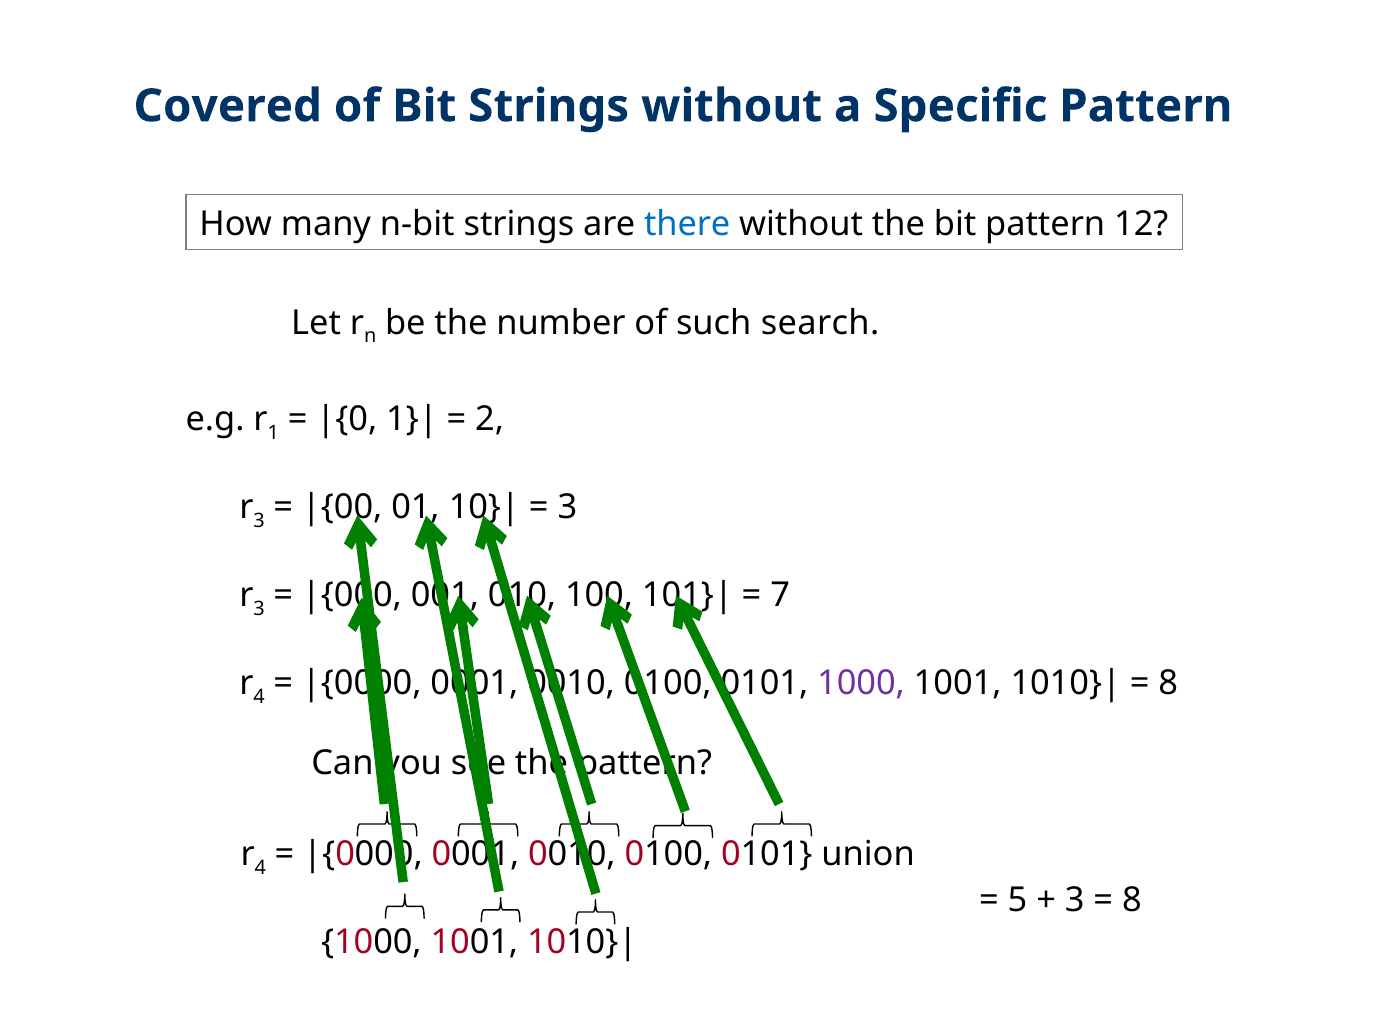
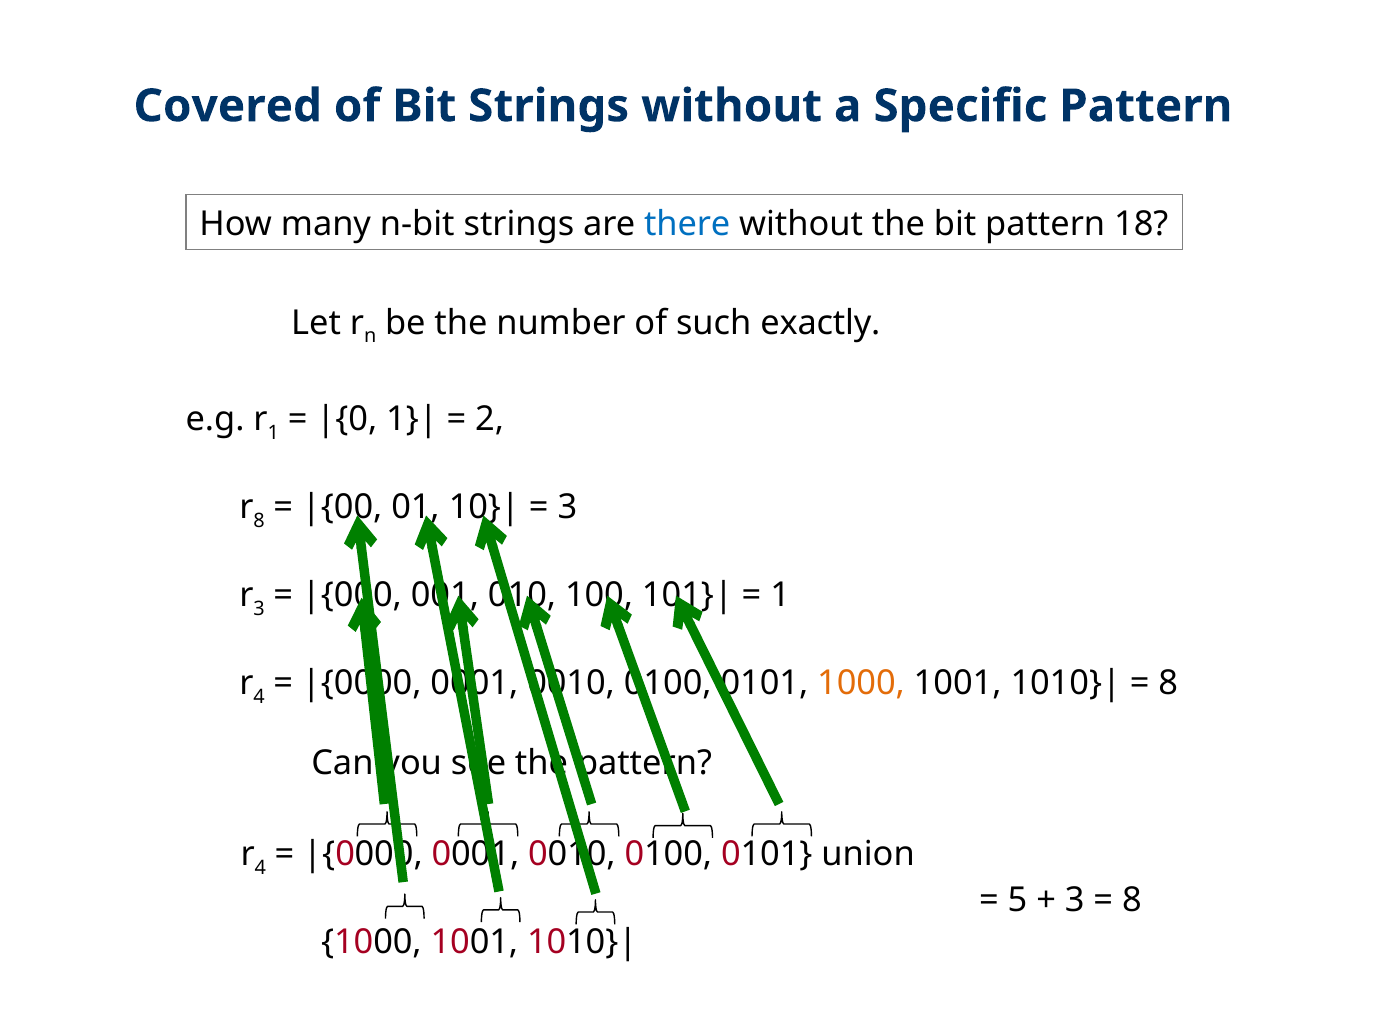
12: 12 -> 18 (1141, 225)
search: search -> exactly (820, 323)
3: 3 -> 8 (259, 521)
7: 7 -> 1 (780, 596)
1000 colour: purple -> orange (861, 684)
